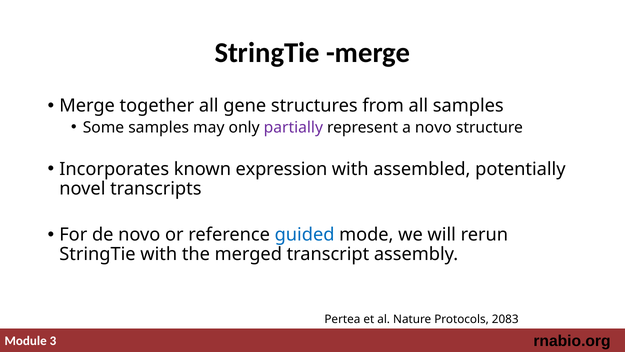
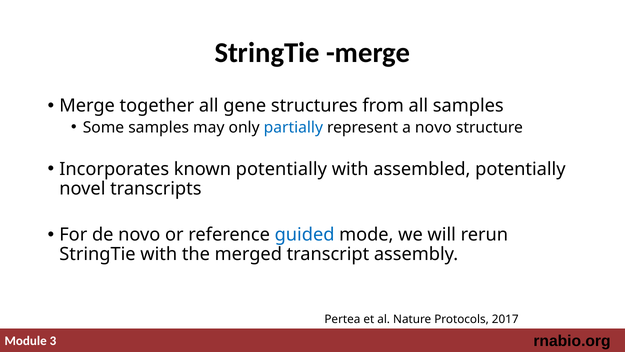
partially colour: purple -> blue (293, 127)
known expression: expression -> potentially (281, 169)
2083: 2083 -> 2017 (505, 319)
